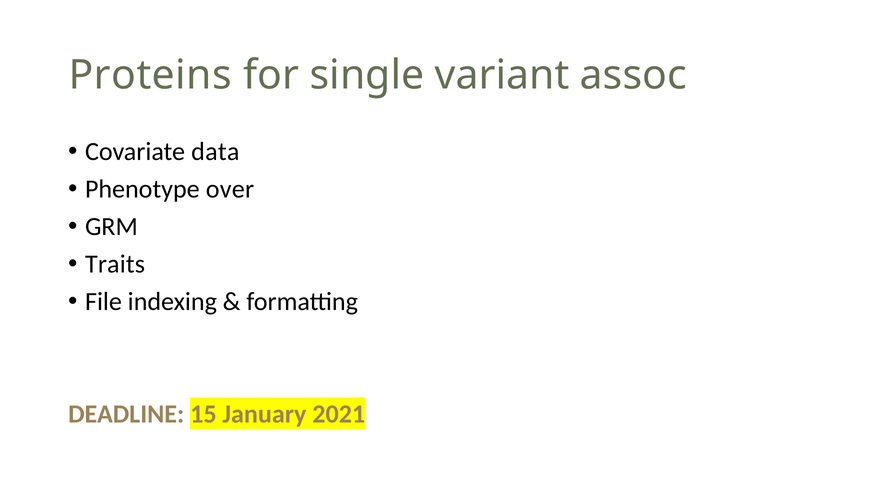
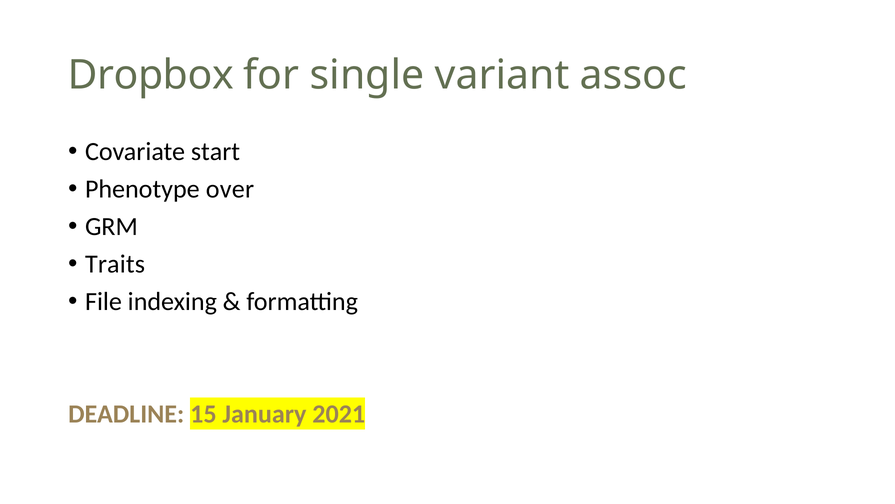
Proteins: Proteins -> Dropbox (151, 75)
data: data -> start (215, 151)
